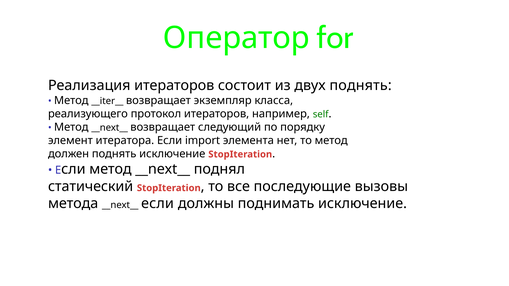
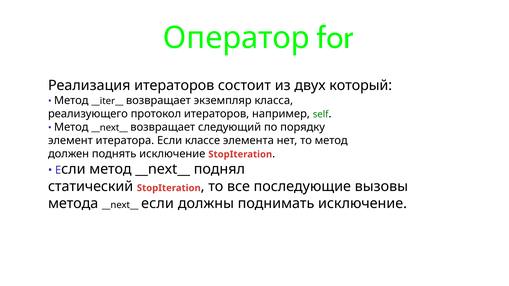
двух поднять: поднять -> который (361, 85)
import: import -> классе (203, 141)
